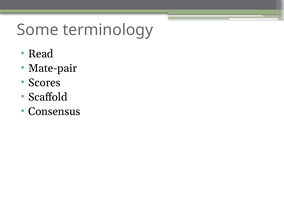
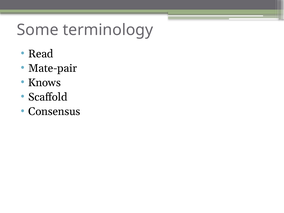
Scores: Scores -> Knows (44, 83)
